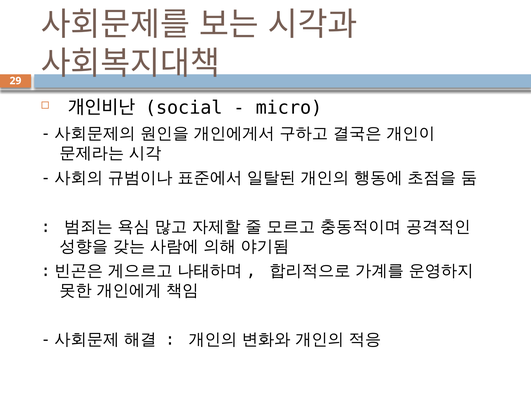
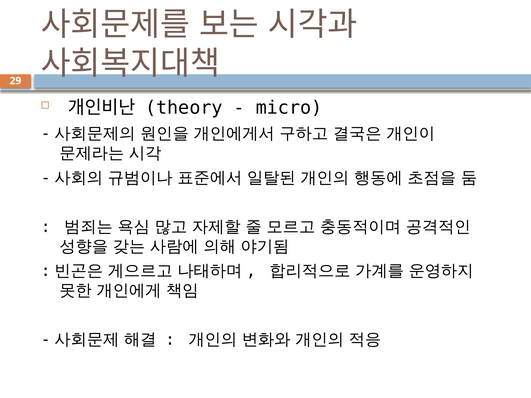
social: social -> theory (184, 108)
